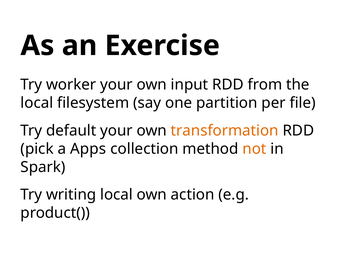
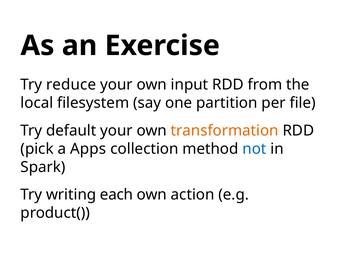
worker: worker -> reduce (71, 85)
not colour: orange -> blue (254, 149)
writing local: local -> each (116, 195)
